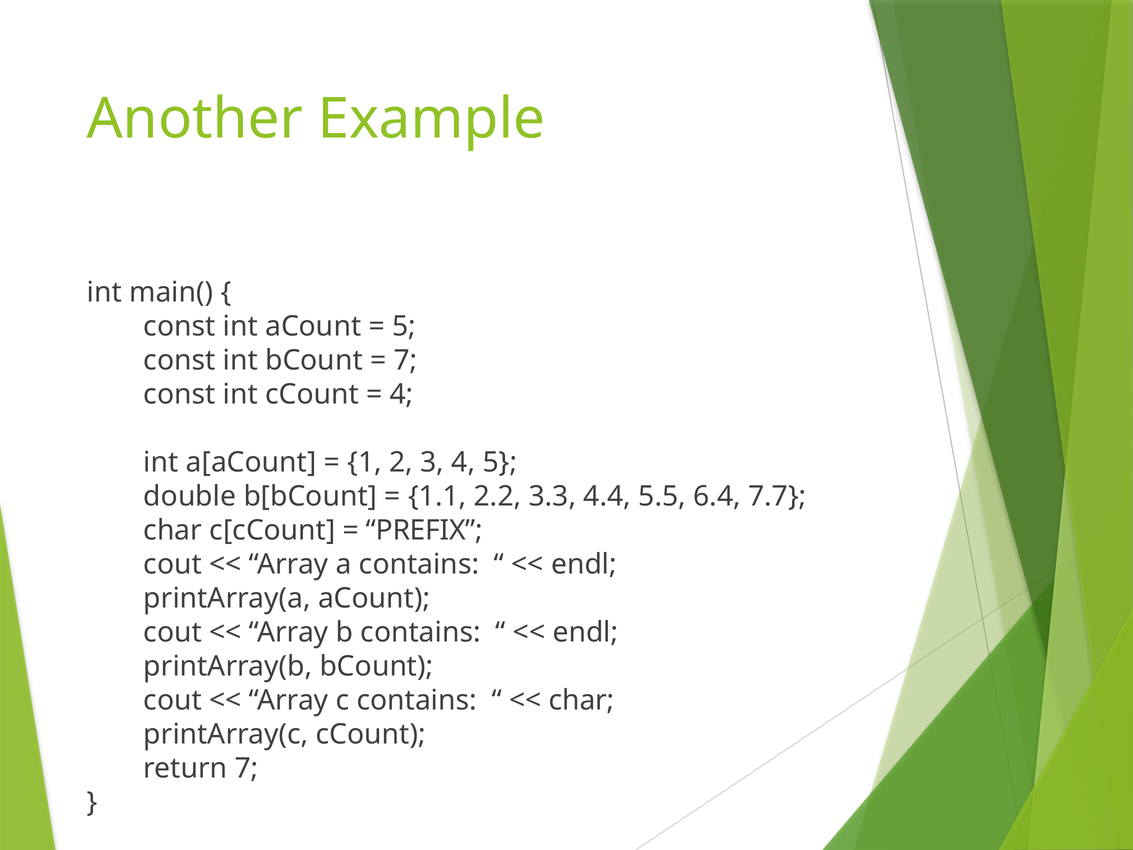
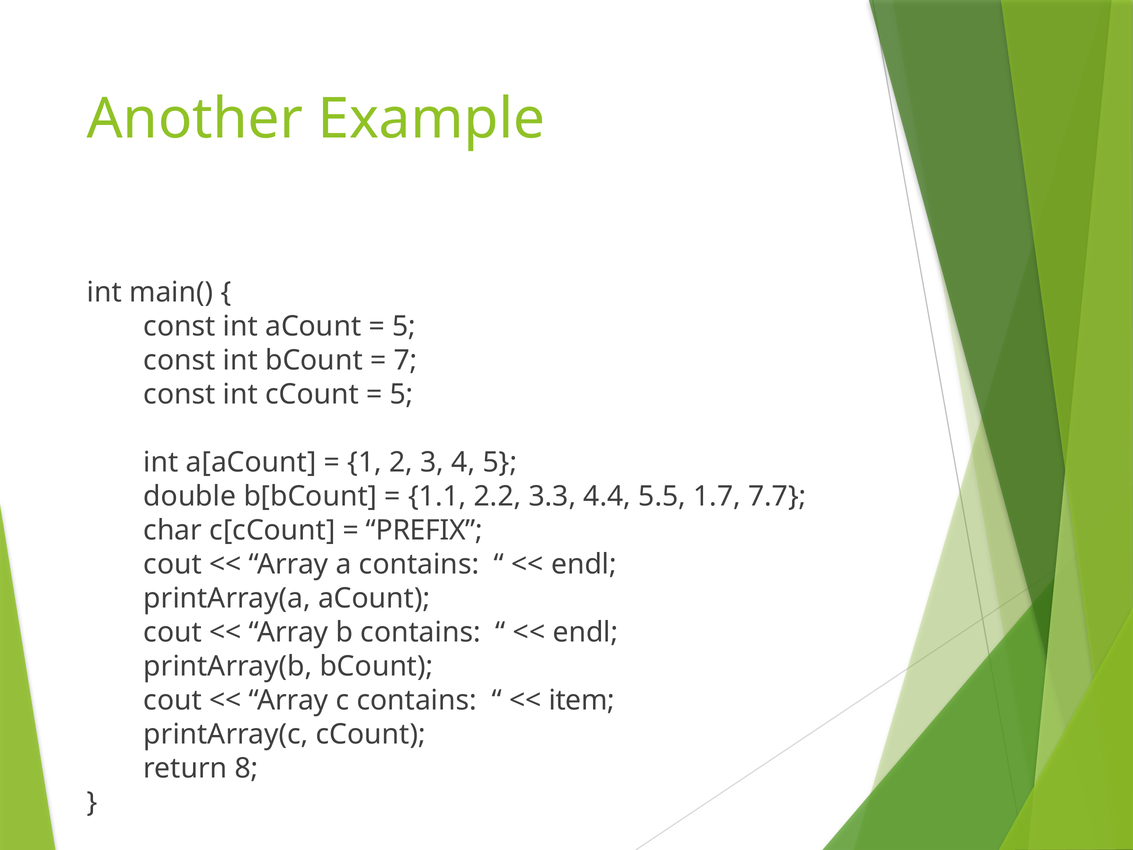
4: 4 -> 5 (402, 394)
6.4: 6.4 -> 1.7 (717, 496)
char: char -> item (582, 700)
return 7: 7 -> 8 (247, 768)
